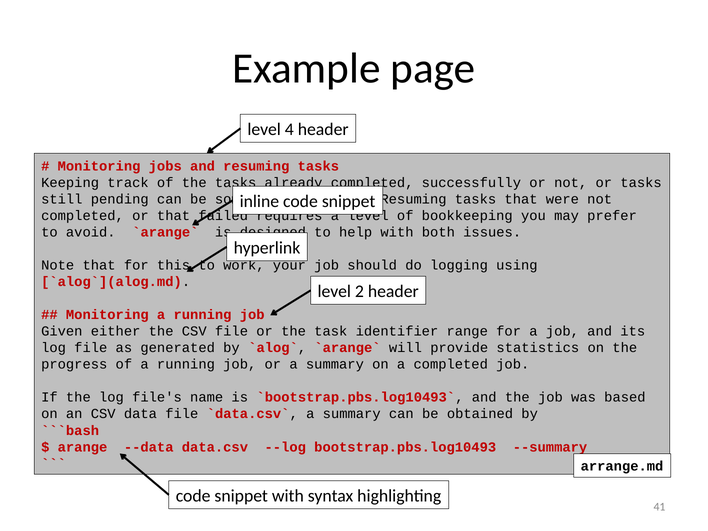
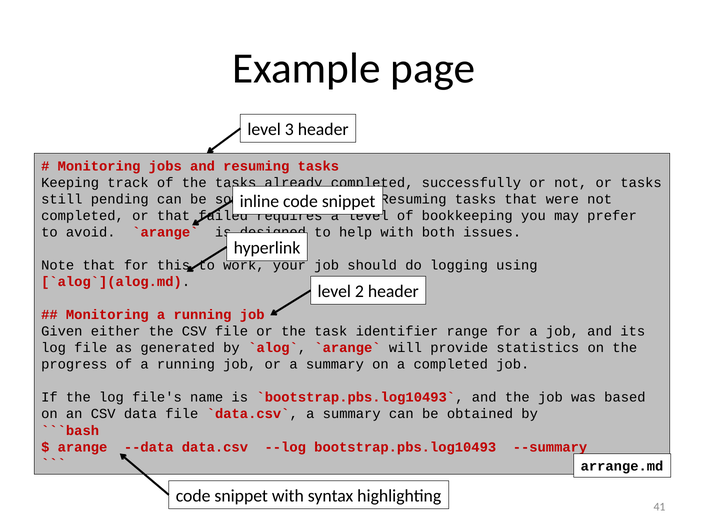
4: 4 -> 3 (289, 130)
